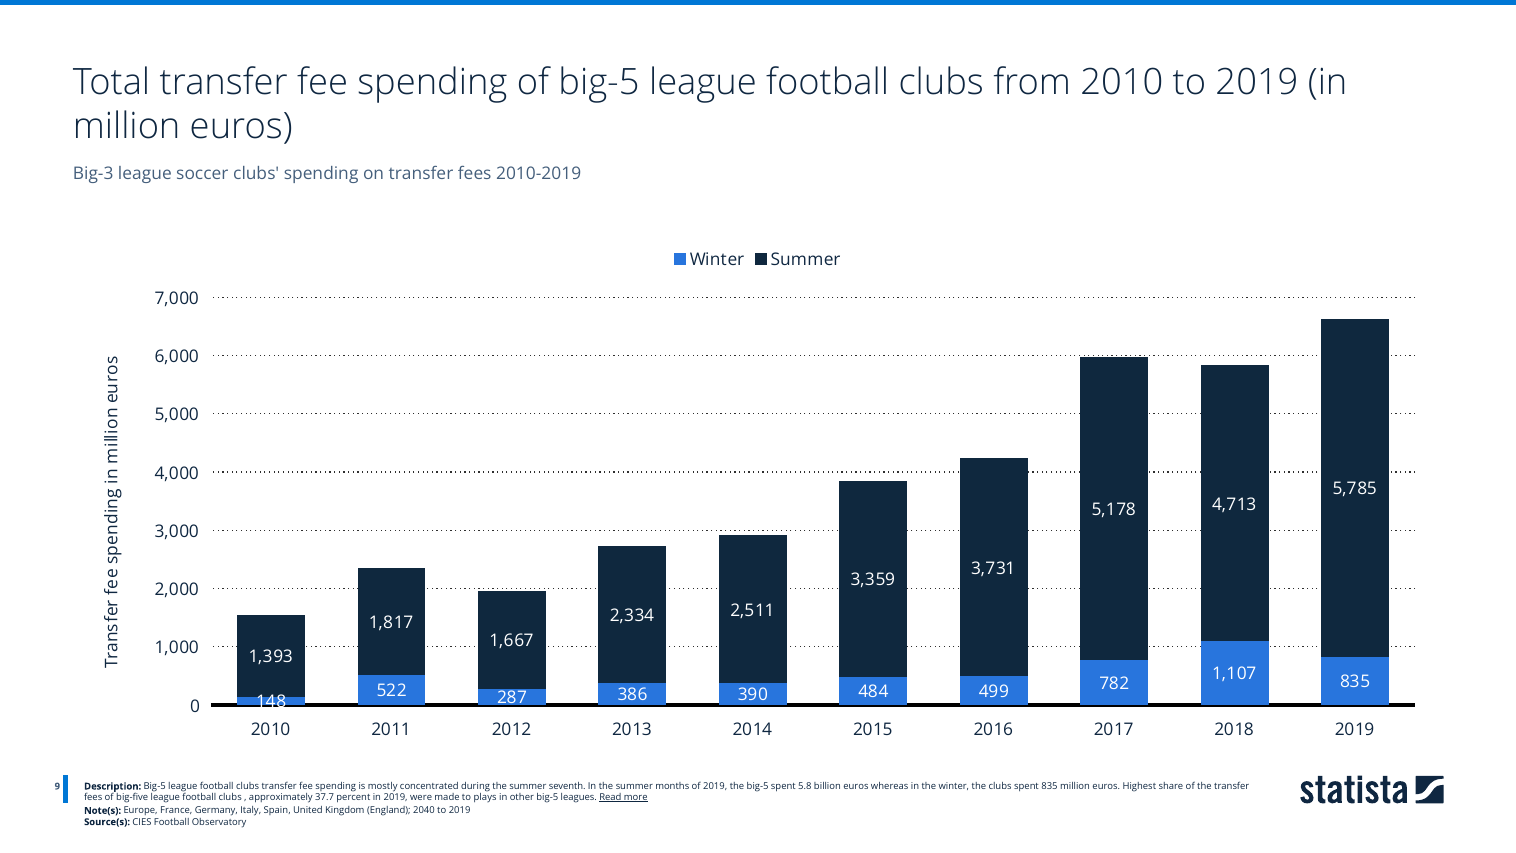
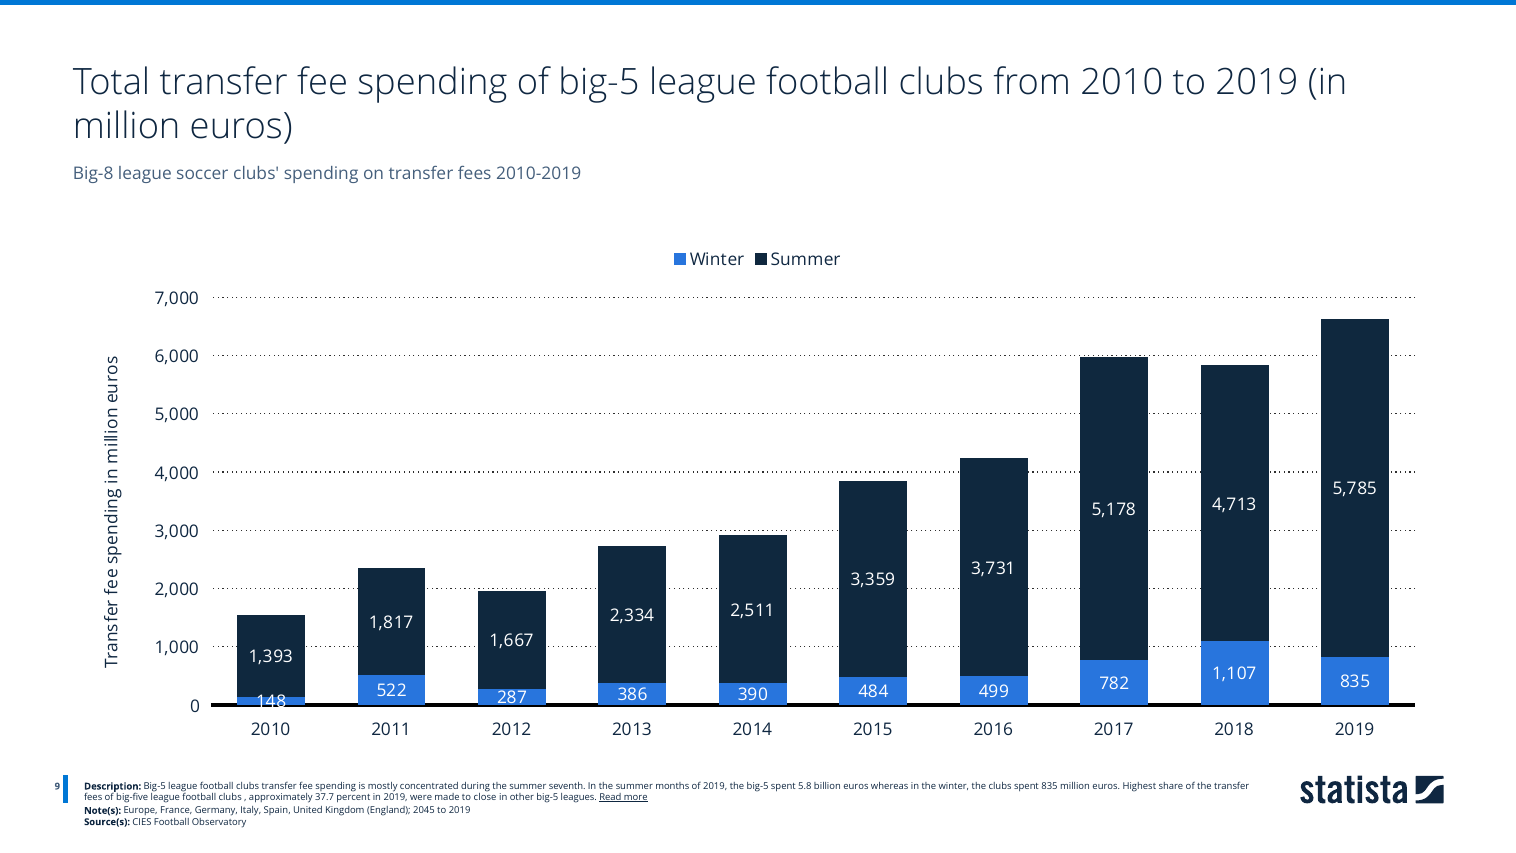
Big-3: Big-3 -> Big-8 (93, 174)
plays: plays -> close (485, 798)
2040: 2040 -> 2045 (424, 810)
